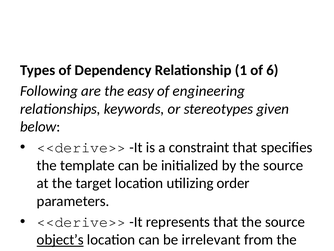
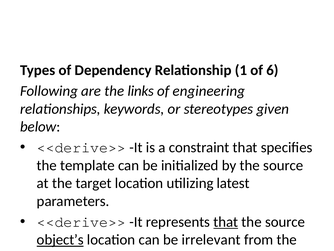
easy: easy -> links (141, 91)
order: order -> latest (233, 183)
that underline: none -> present (226, 222)
